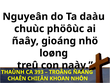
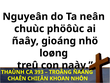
daàu: daàu -> neân (92, 16)
